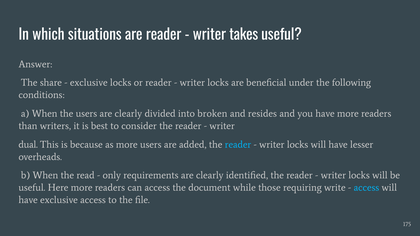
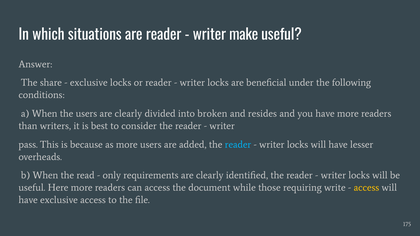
takes: takes -> make (244, 35)
dual: dual -> pass (28, 145)
access colour: light blue -> yellow (366, 188)
